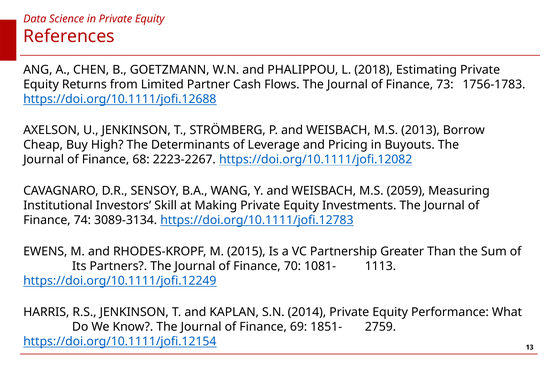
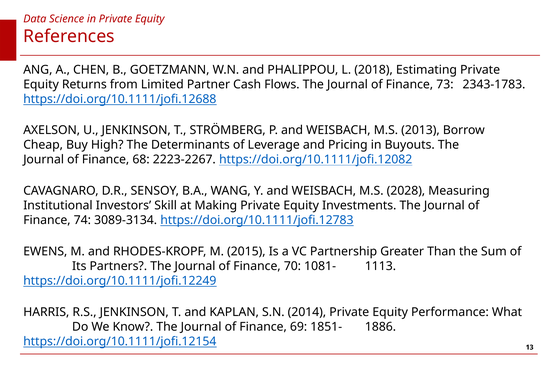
1756-1783: 1756-1783 -> 2343-1783 (494, 84)
2059: 2059 -> 2028 (406, 191)
2759: 2759 -> 1886 (380, 326)
